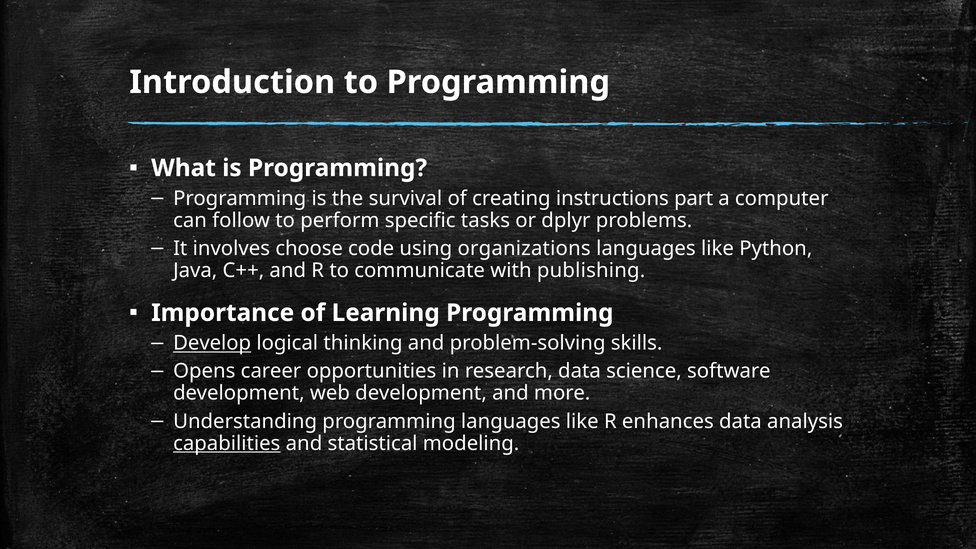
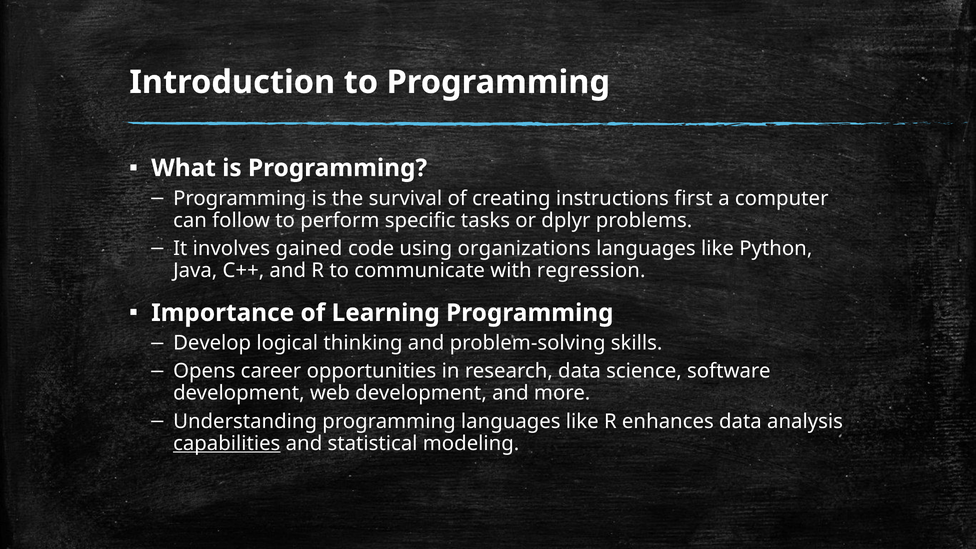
part: part -> first (693, 198)
choose: choose -> gained (309, 249)
publishing: publishing -> regression (591, 271)
Develop underline: present -> none (212, 343)
